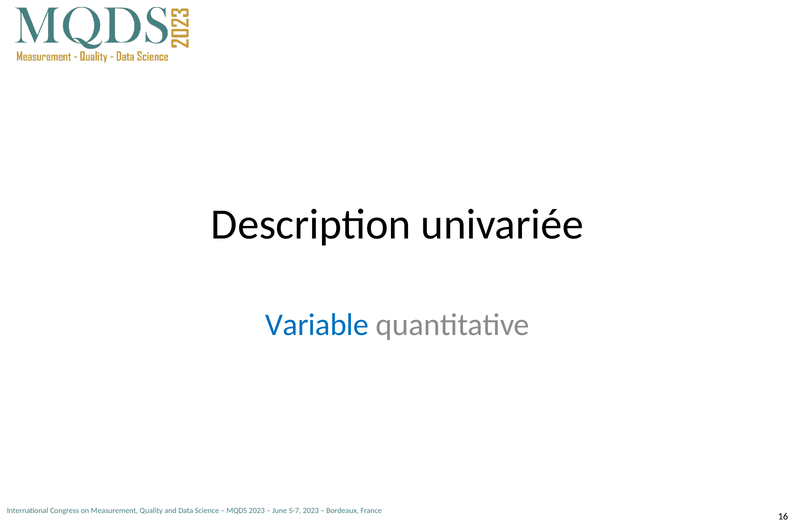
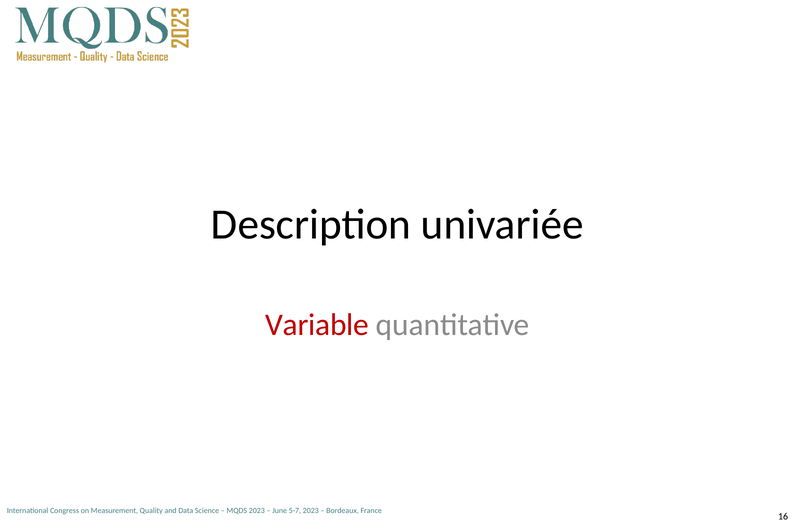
Variable colour: blue -> red (317, 325)
